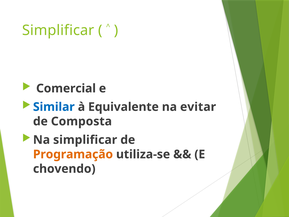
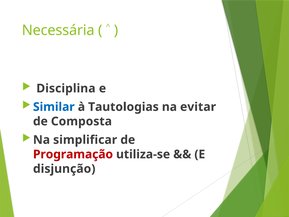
Simplificar: Simplificar -> Necessária (58, 30)
Comercial: Comercial -> Disciplina (66, 88)
Equivalente: Equivalente -> Tautologias (123, 107)
Programação colour: orange -> red (73, 154)
chovendo: chovendo -> disjunção (64, 169)
